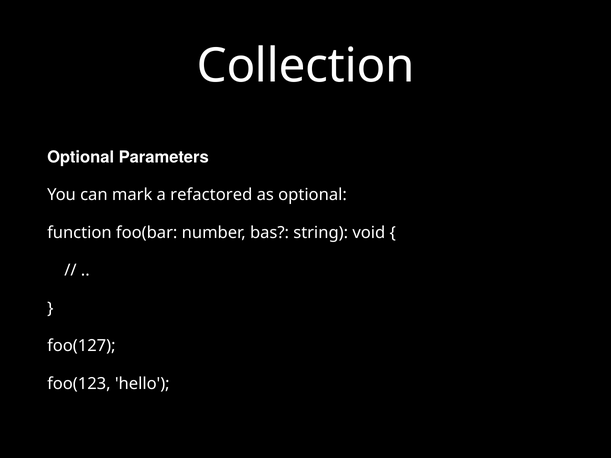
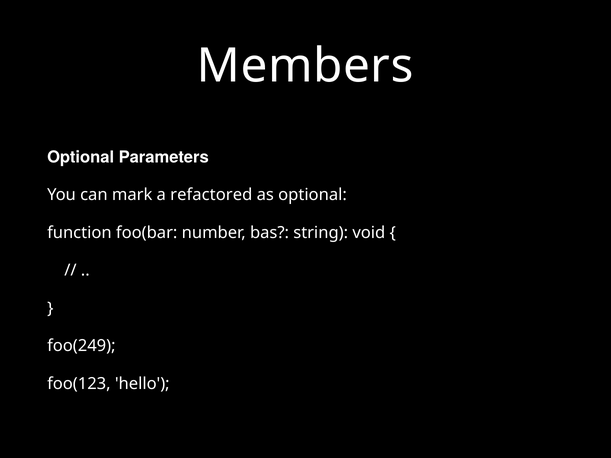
Collection: Collection -> Members (305, 66)
foo(127: foo(127 -> foo(249 (81, 346)
